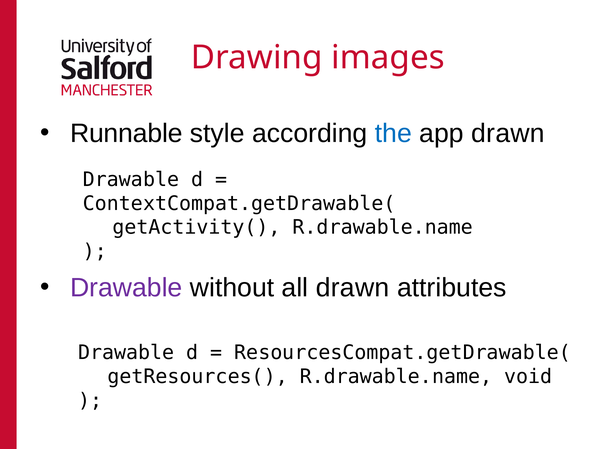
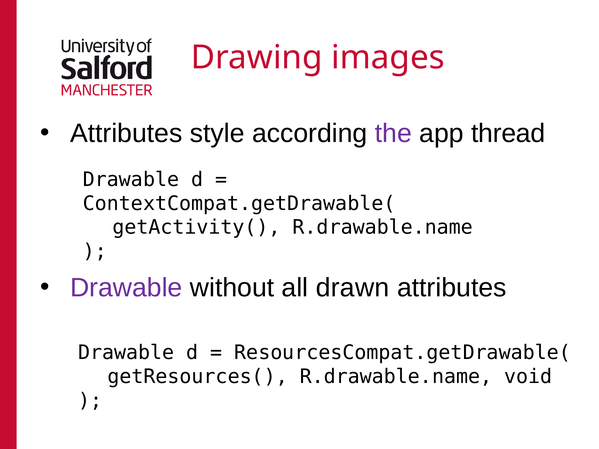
Runnable: Runnable -> Attributes (126, 134)
the colour: blue -> purple (393, 134)
app drawn: drawn -> thread (508, 134)
